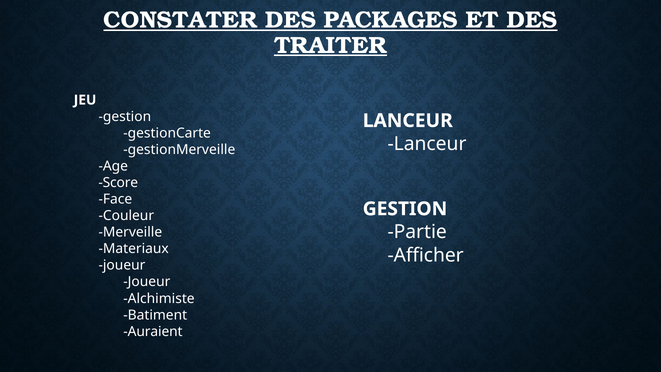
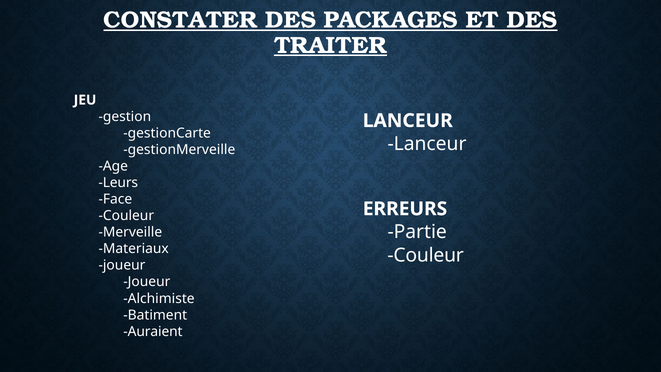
Score: Score -> Leurs (118, 183)
GESTION: GESTION -> ERREURS (405, 209)
Afficher: Afficher -> Couleur (426, 255)
